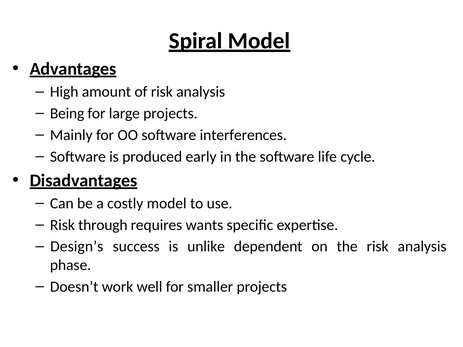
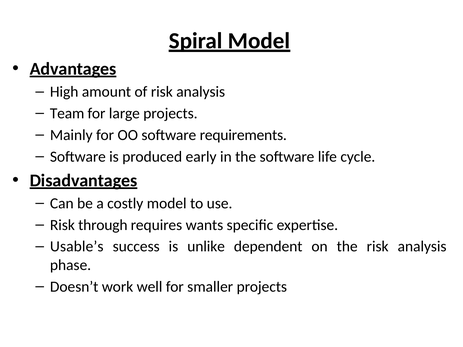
Being: Being -> Team (67, 113)
interferences: interferences -> requirements (243, 135)
Design’s: Design’s -> Usable’s (77, 247)
